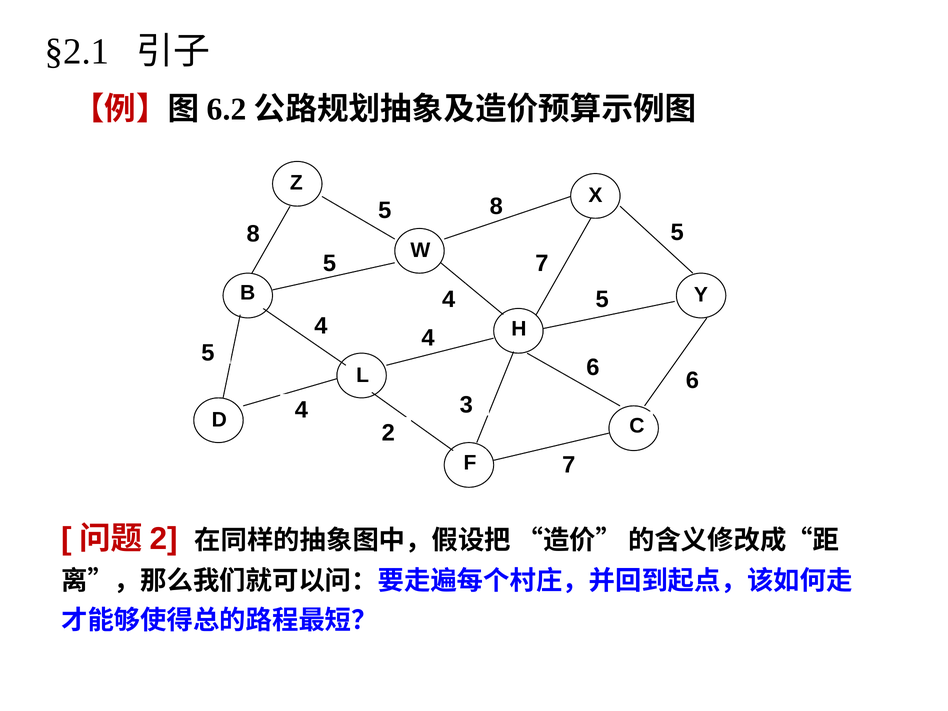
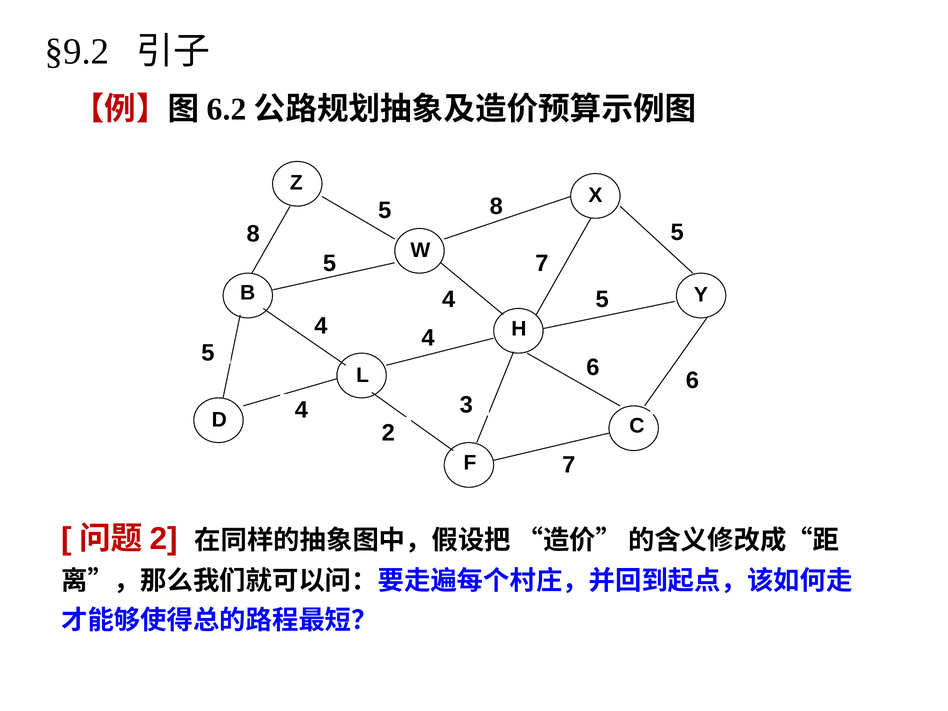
§2.1: §2.1 -> §9.2 (77, 52)
